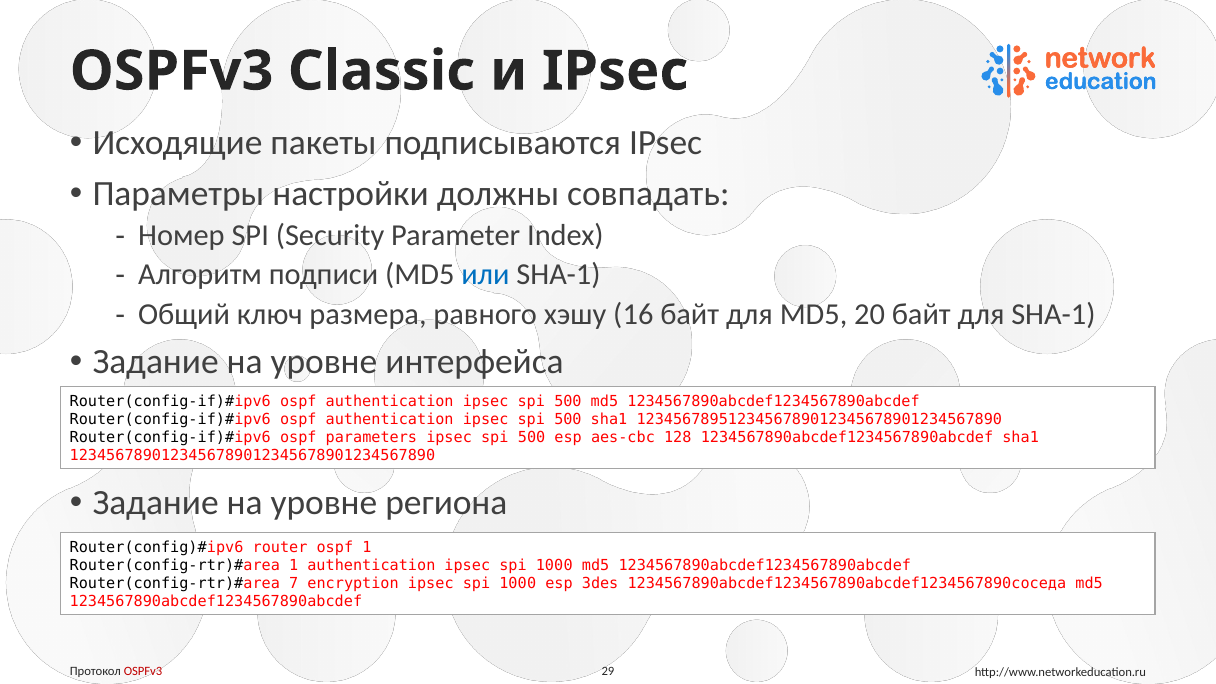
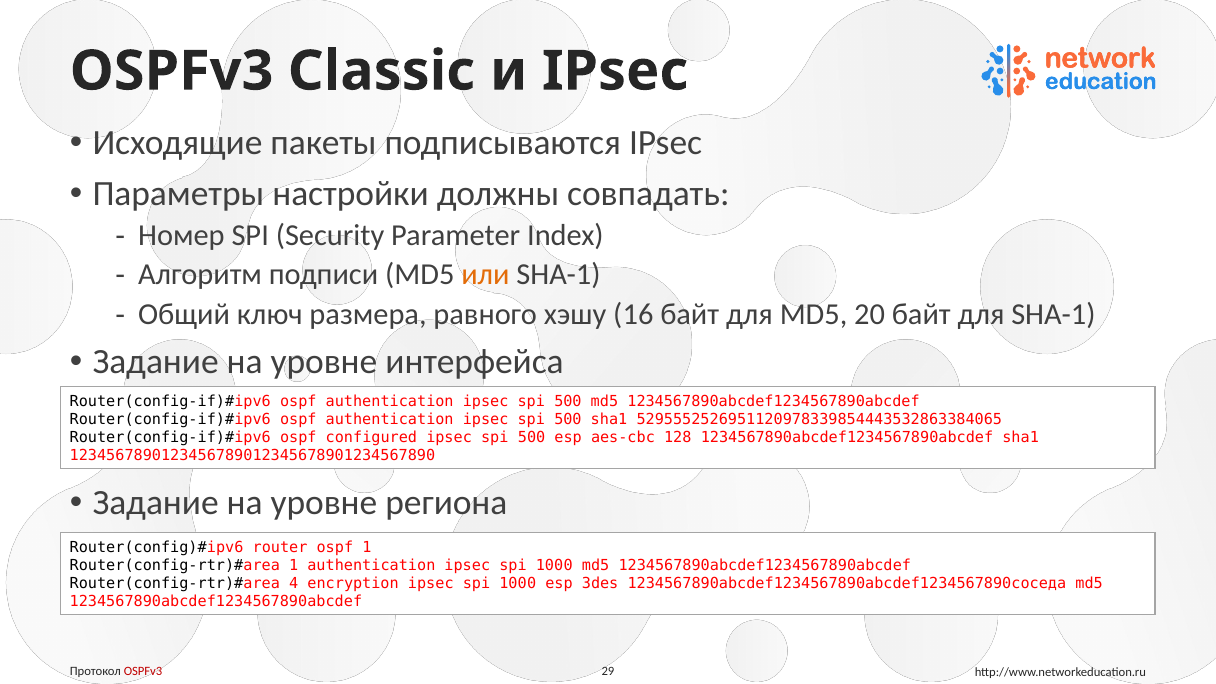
или colour: blue -> orange (485, 275)
1234567895123456789012345678901234567890: 1234567895123456789012345678901234567890 -> 5295552526951120978339854443532863384065 (819, 419)
parameters: parameters -> configured (371, 437)
7: 7 -> 4 (294, 584)
